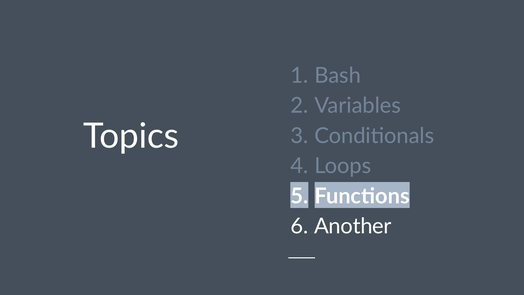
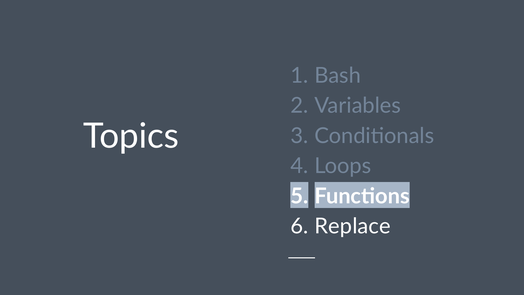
Another: Another -> Replace (353, 226)
